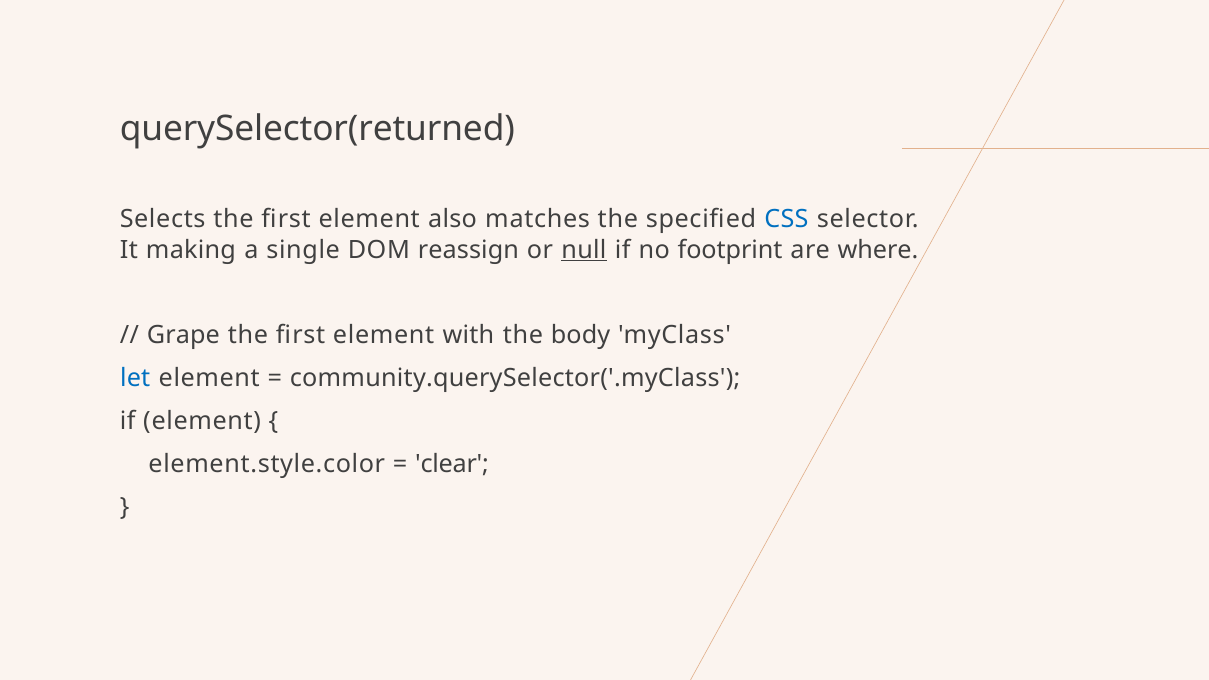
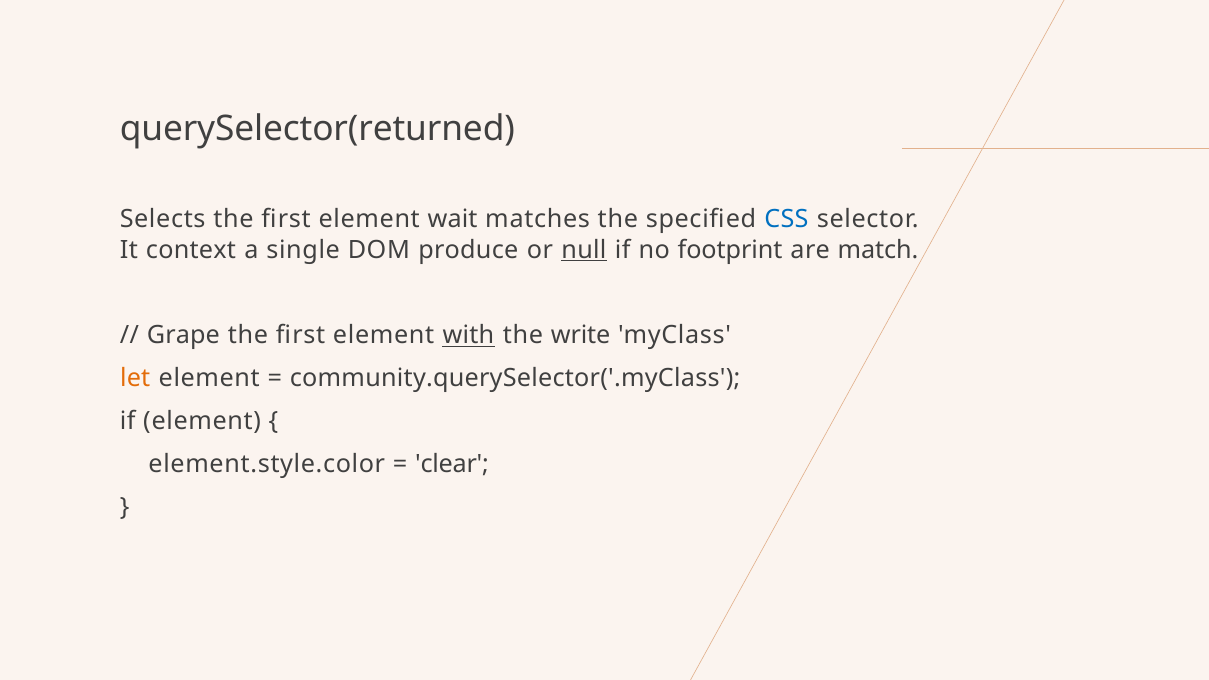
also: also -> wait (453, 220)
making: making -> context (191, 250)
reassign: reassign -> produce (468, 250)
where: where -> match (878, 250)
with underline: none -> present (468, 336)
body: body -> write (581, 336)
let colour: blue -> orange (135, 378)
